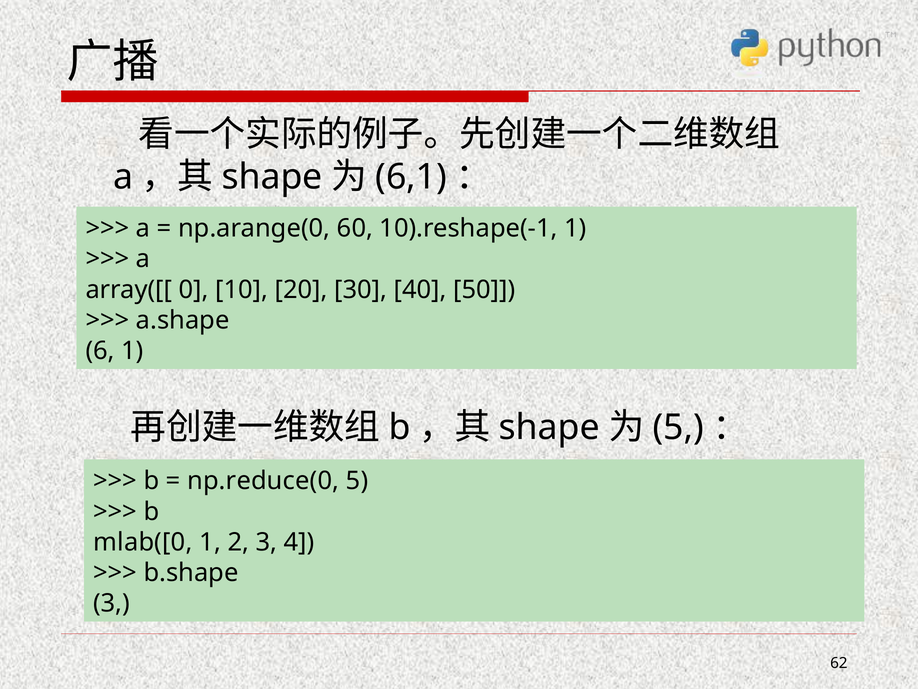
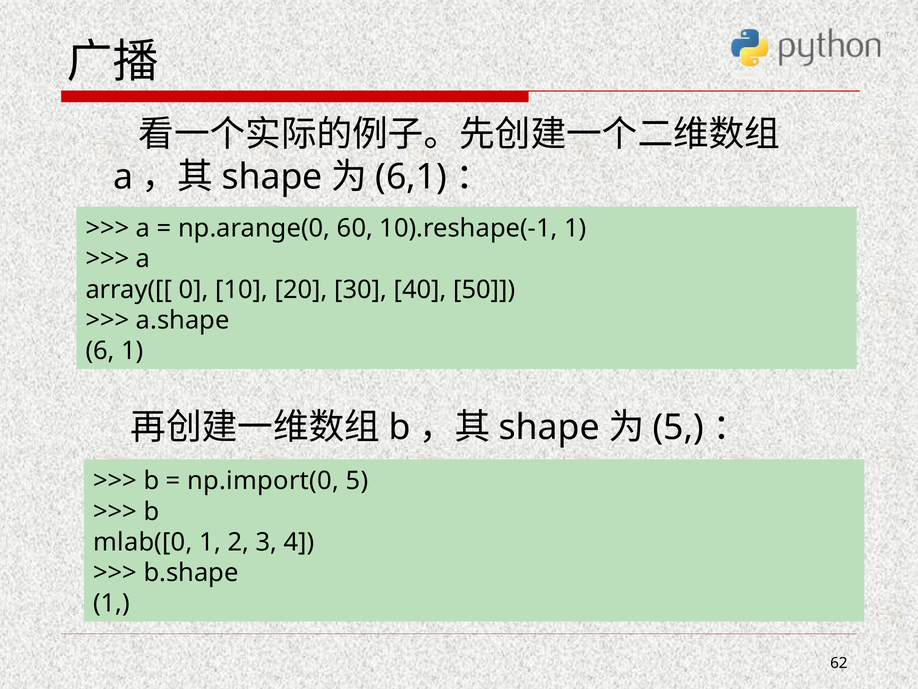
np.reduce(0: np.reduce(0 -> np.import(0 (263, 481)
3: 3 -> 1 (111, 603)
